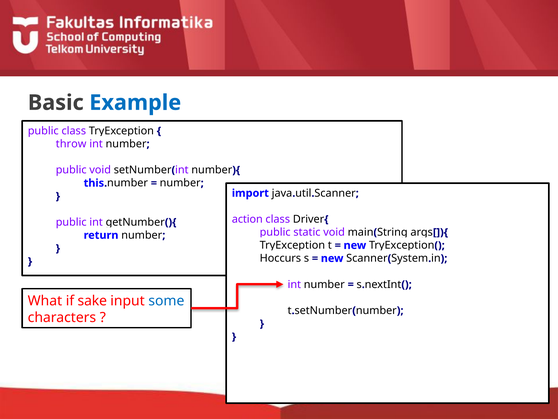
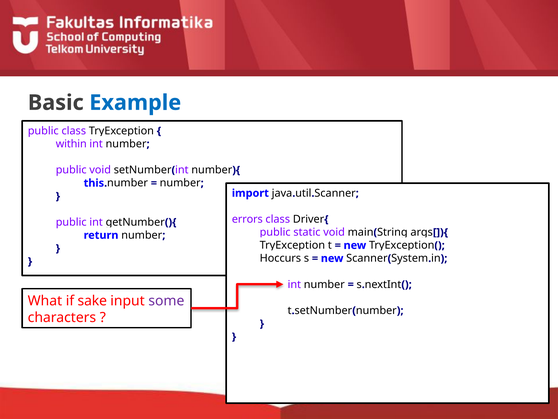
throw: throw -> within (71, 144)
action: action -> errors (247, 219)
some colour: blue -> purple (166, 300)
